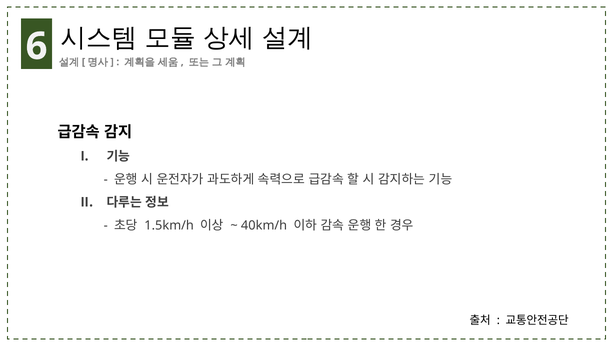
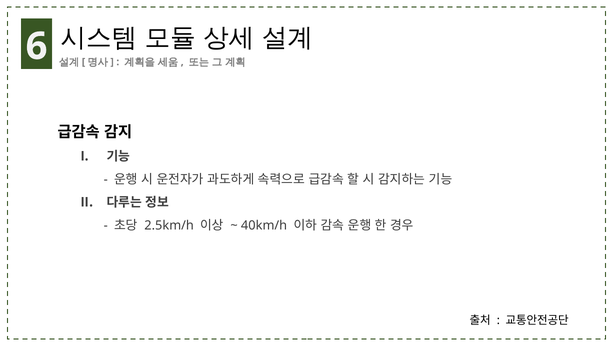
1.5km/h: 1.5km/h -> 2.5km/h (169, 226)
